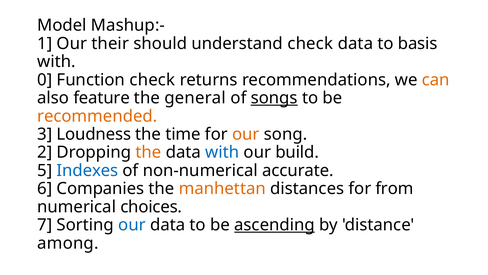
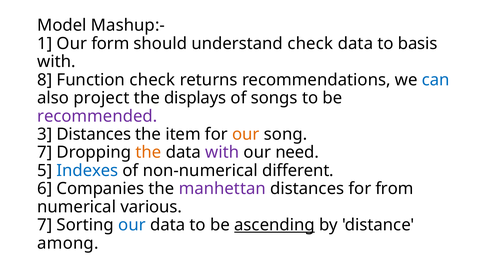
their: their -> form (110, 44)
0: 0 -> 8 (45, 80)
can colour: orange -> blue (436, 80)
feature: feature -> project (101, 98)
general: general -> displays (195, 98)
songs underline: present -> none (274, 98)
recommended colour: orange -> purple (97, 116)
3 Loudness: Loudness -> Distances (94, 134)
time: time -> item (183, 134)
2: 2 -> 7 (45, 152)
with colour: blue -> purple (222, 152)
build: build -> need (297, 152)
accurate: accurate -> different (298, 170)
manhettan colour: orange -> purple (222, 188)
choices: choices -> various (151, 207)
